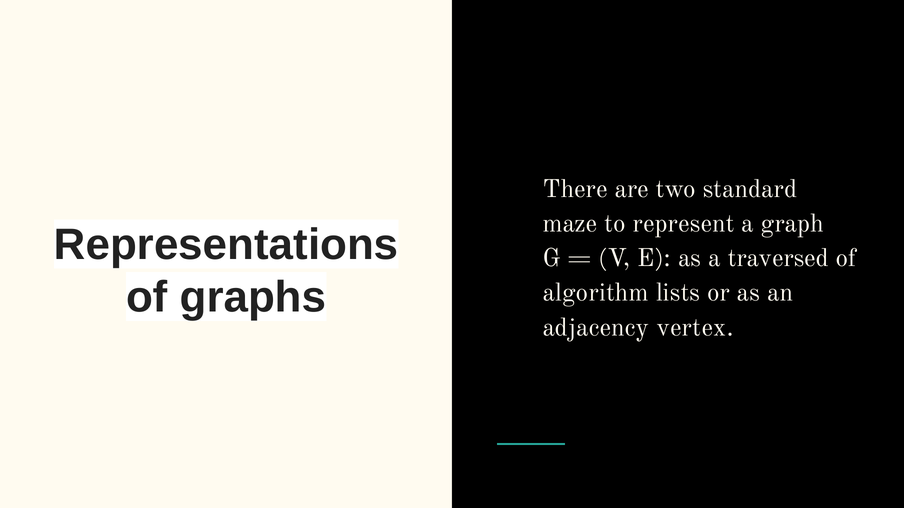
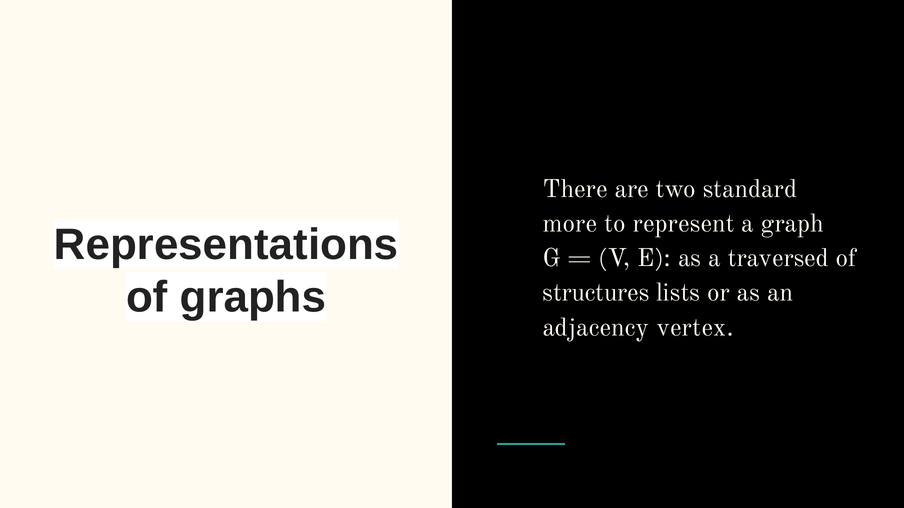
maze: maze -> more (570, 224)
algorithm: algorithm -> structures (596, 293)
